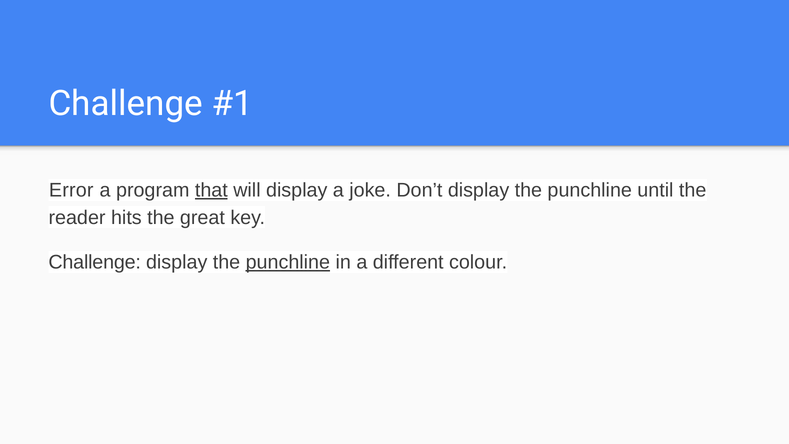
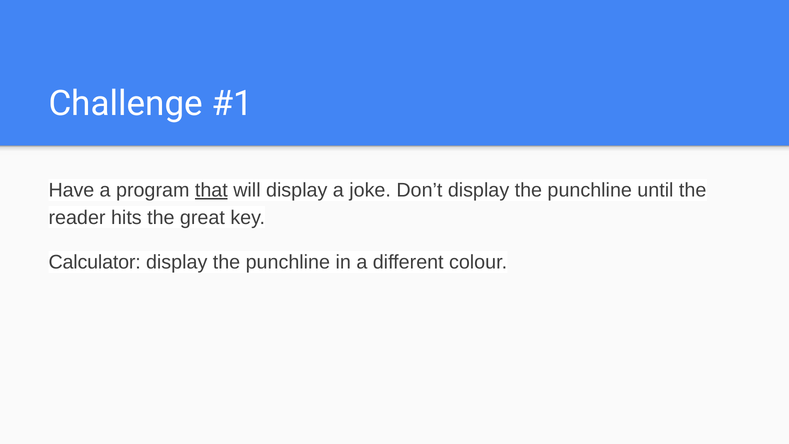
Error: Error -> Have (71, 190)
Challenge: Challenge -> Calculator (95, 262)
punchline underline: present -> none (288, 262)
